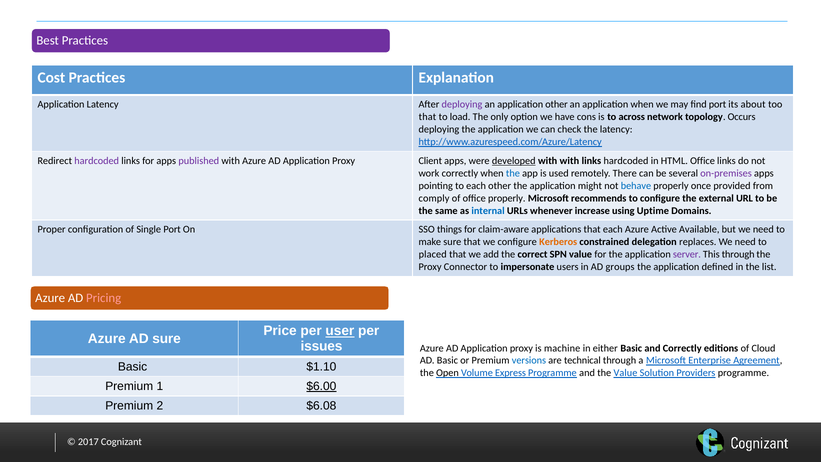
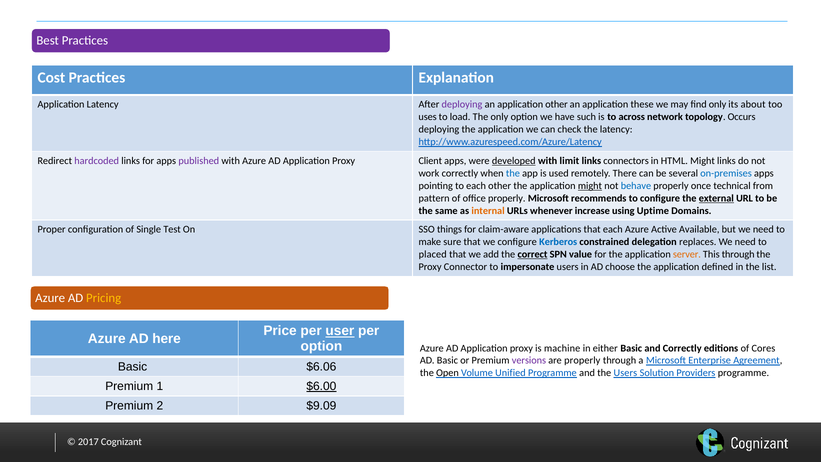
application when: when -> these (642, 104)
find port: port -> only (718, 104)
that: that -> uses (428, 117)
cons: cons -> such (586, 117)
with with: with -> limit (569, 161)
links hardcoded: hardcoded -> connectors (626, 161)
HTML Office: Office -> Might (703, 161)
on-premises colour: purple -> blue (726, 173)
might underline: none -> present (590, 186)
provided: provided -> technical (732, 186)
comply: comply -> pattern (434, 198)
external underline: none -> present (716, 198)
internal colour: blue -> orange (488, 211)
Single Port: Port -> Test (172, 229)
Kerberos colour: orange -> blue (558, 242)
correct underline: none -> present (533, 254)
server colour: purple -> orange (687, 254)
groups: groups -> choose (620, 267)
Pricing colour: pink -> yellow (104, 298)
AD sure: sure -> here (167, 338)
issues: issues -> option (321, 346)
Cloud: Cloud -> Cores (763, 348)
versions colour: blue -> purple (529, 360)
are technical: technical -> properly (582, 360)
$1.10: $1.10 -> $6.06 (321, 367)
Express: Express -> Unified (510, 373)
the Value: Value -> Users (625, 373)
$6.08: $6.08 -> $9.09 (321, 406)
